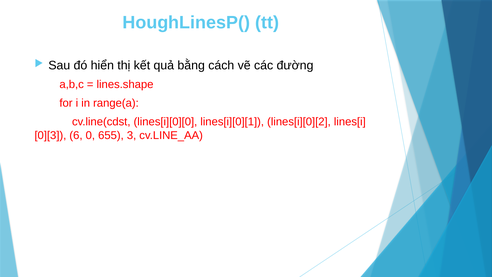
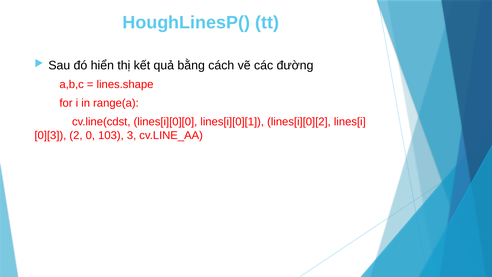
6: 6 -> 2 (76, 135)
655: 655 -> 103 (111, 135)
